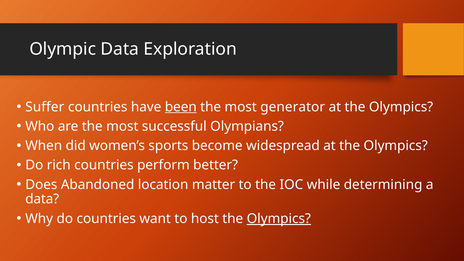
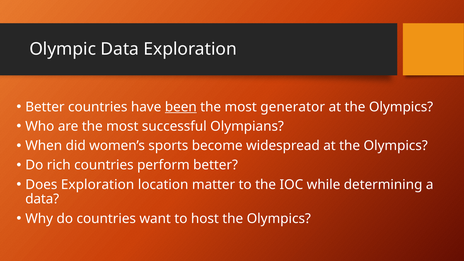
Suffer: Suffer -> Better (45, 107)
Does Abandoned: Abandoned -> Exploration (98, 185)
Olympics underline: present -> none (279, 219)
